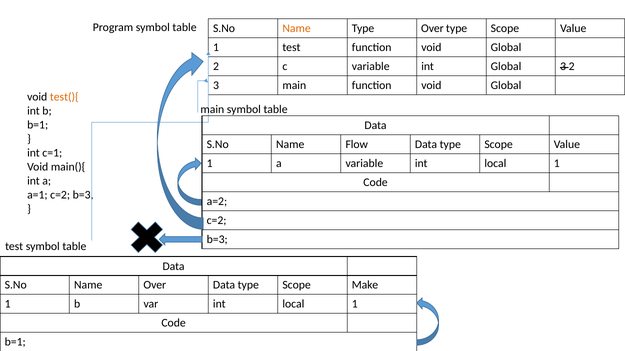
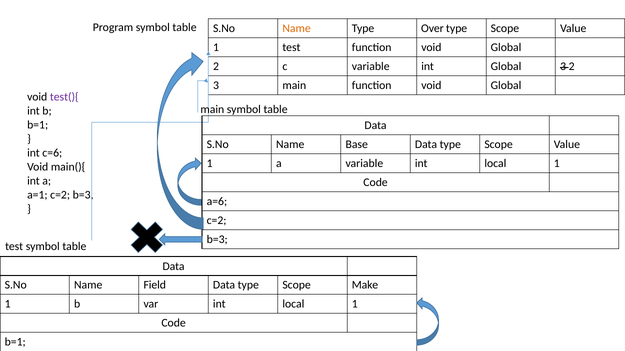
test(){ colour: orange -> purple (64, 97)
Flow: Flow -> Base (357, 145)
c=1: c=1 -> c=6 (52, 153)
a=2: a=2 -> a=6 (217, 202)
Name Over: Over -> Field (155, 286)
